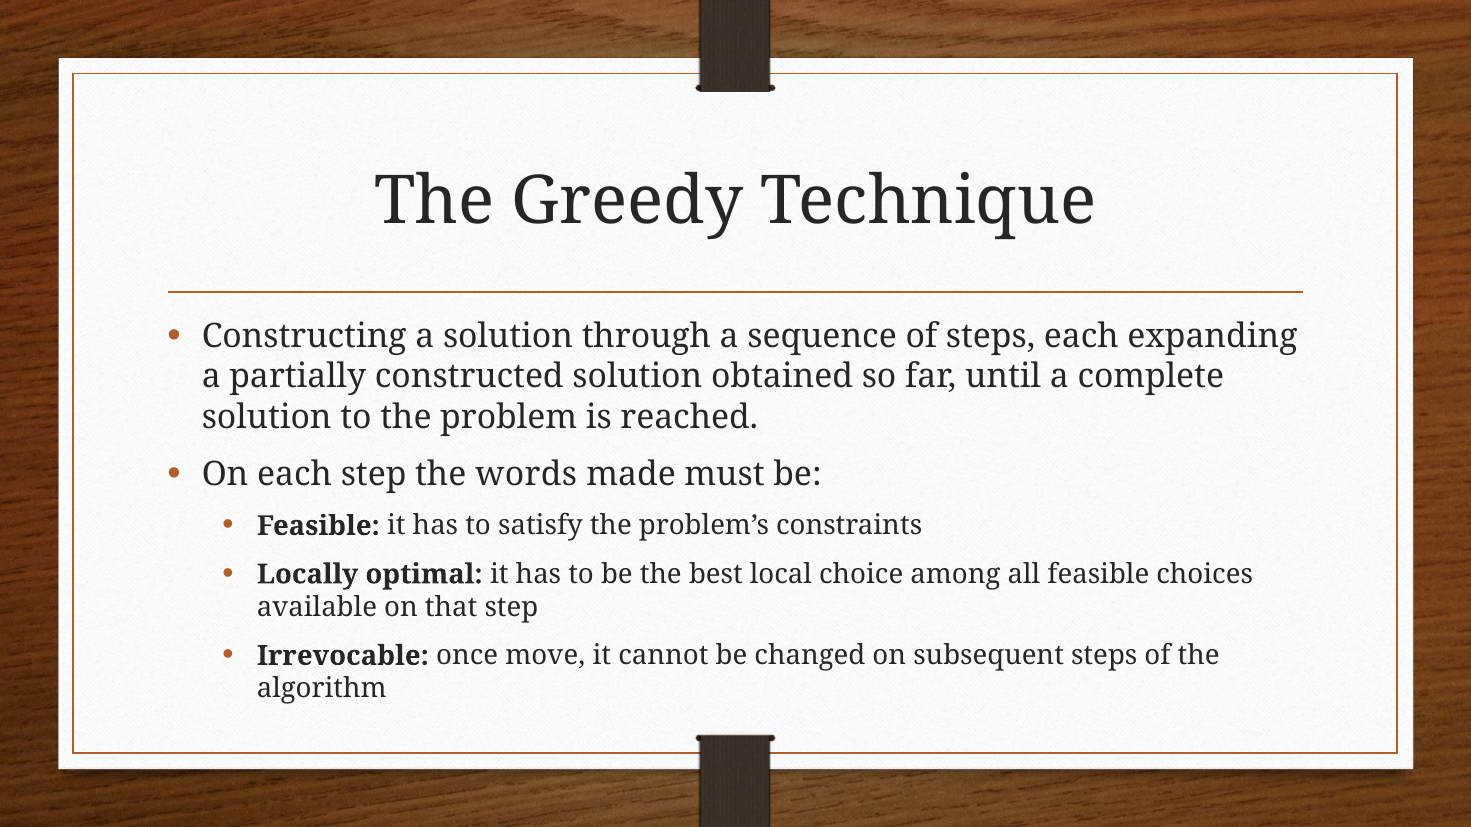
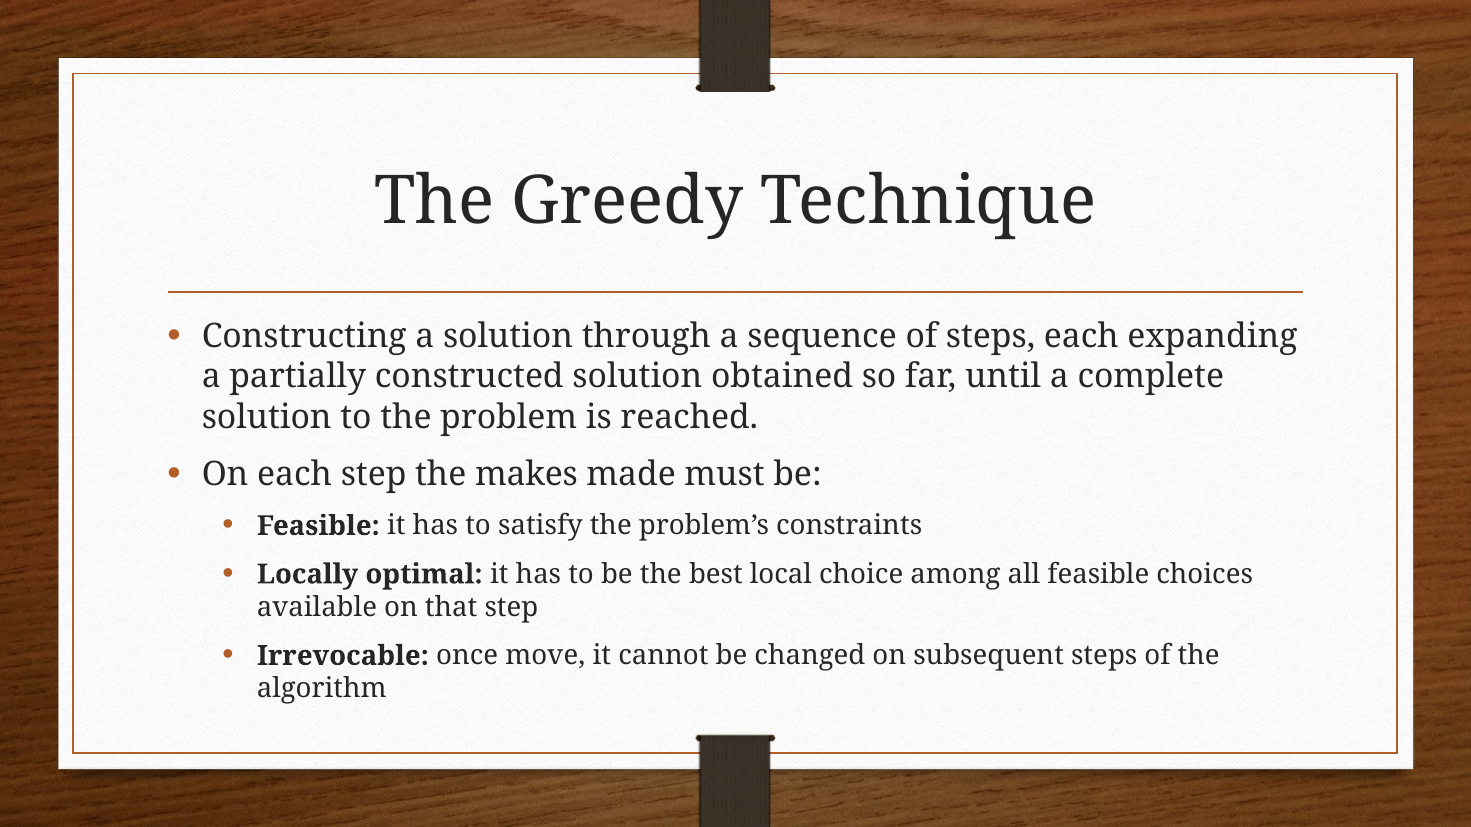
words: words -> makes (526, 474)
